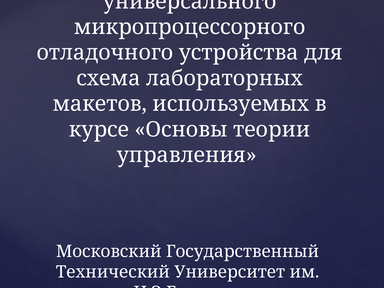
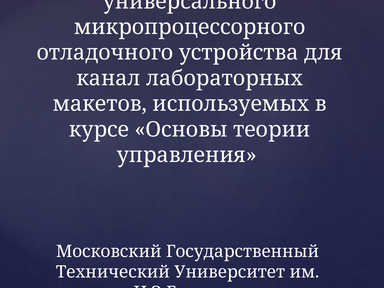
схема: схема -> канал (108, 78)
